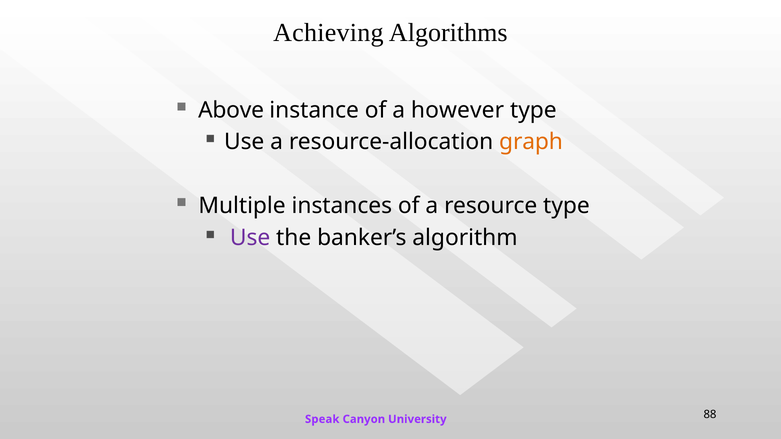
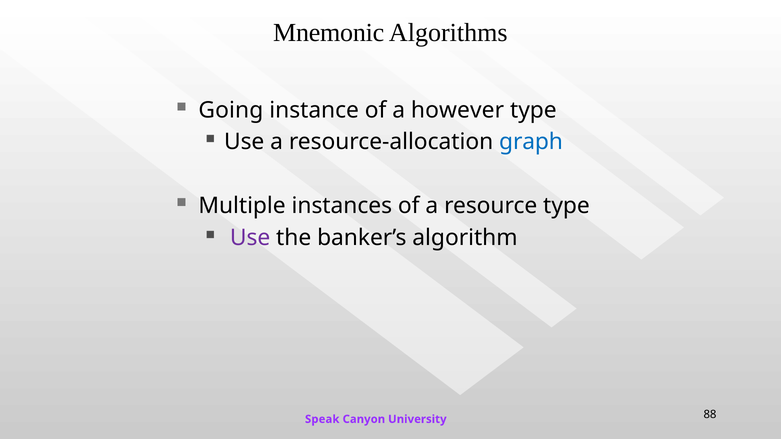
Achieving: Achieving -> Mnemonic (329, 32)
Above: Above -> Going (231, 110)
graph colour: orange -> blue (531, 142)
